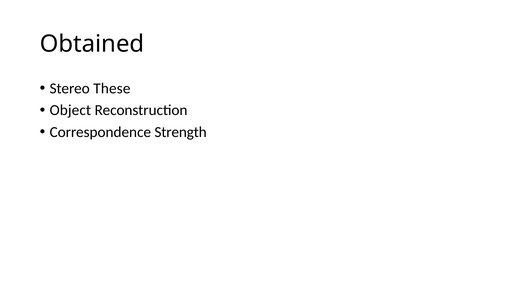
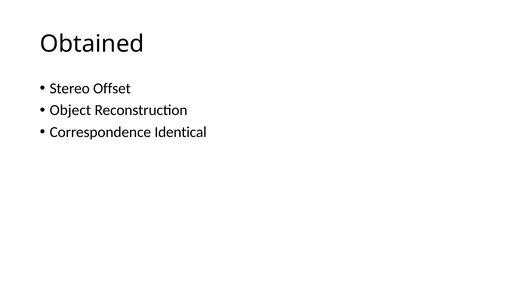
These: These -> Offset (112, 88)
Strength: Strength -> Identical (181, 132)
